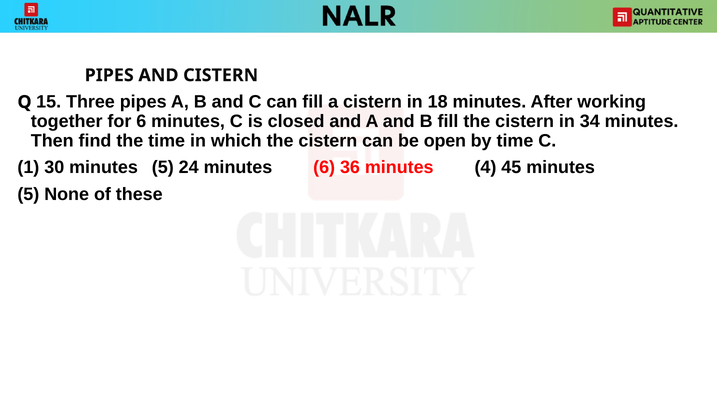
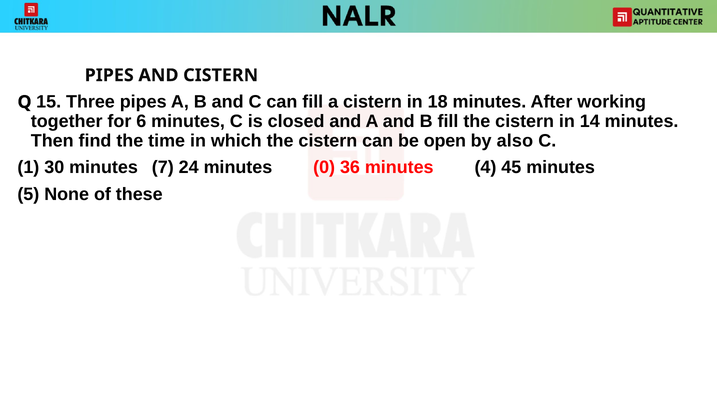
34: 34 -> 14 (590, 121)
by time: time -> also (515, 141)
30 minutes 5: 5 -> 7 (163, 168)
minutes 6: 6 -> 0 (324, 168)
